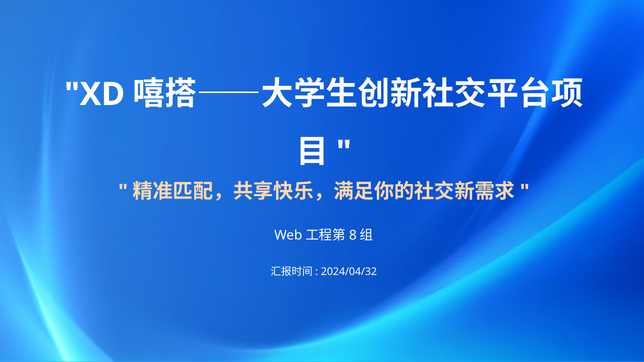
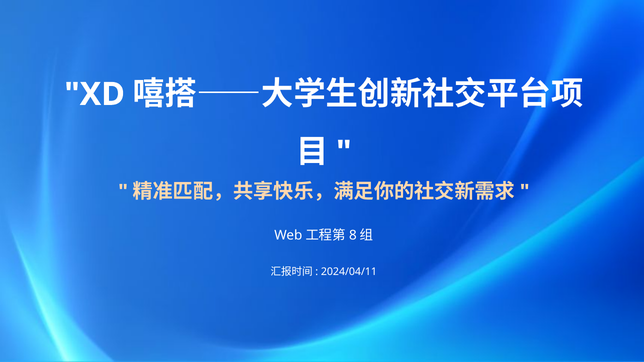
2024/04/32: 2024/04/32 -> 2024/04/11 (349, 272)
